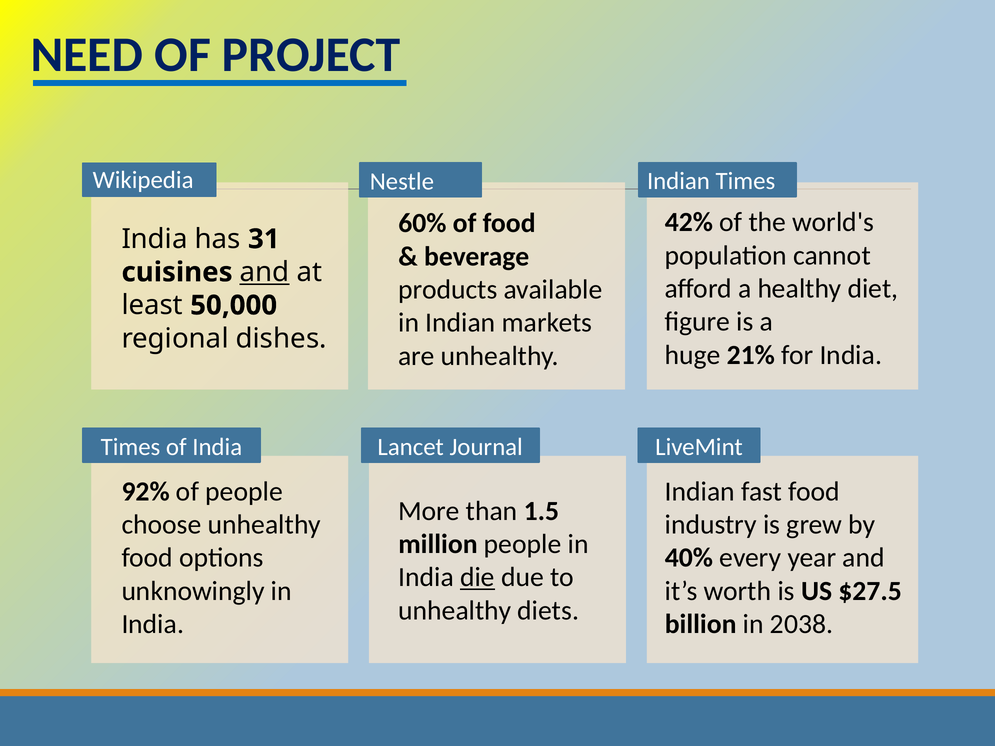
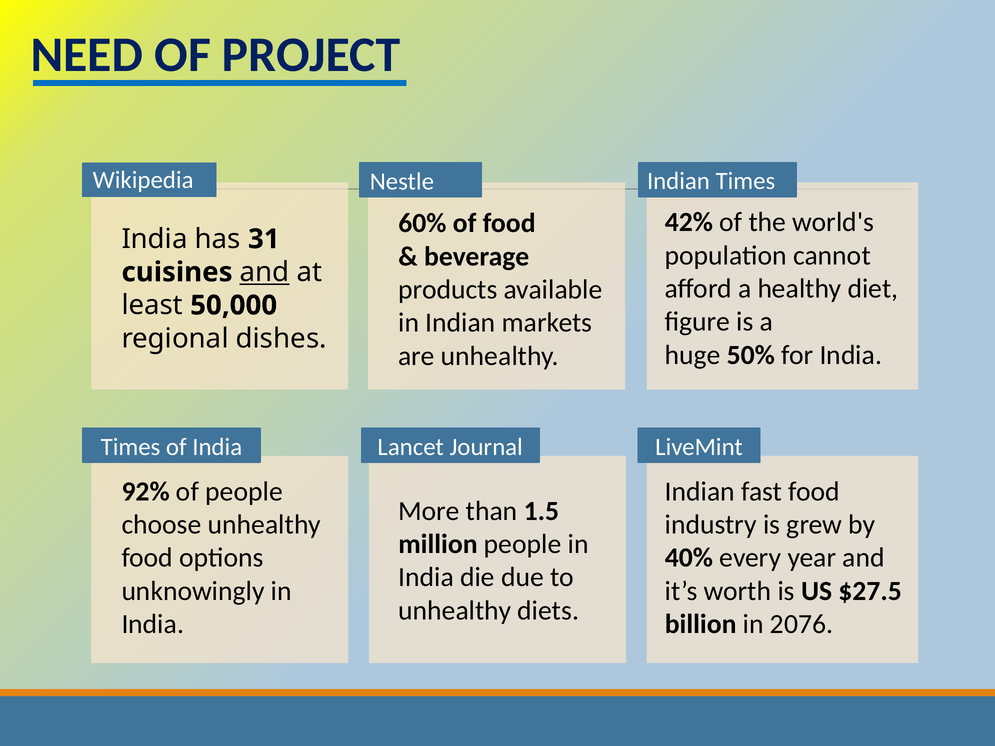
21%: 21% -> 50% (751, 355)
die underline: present -> none (477, 577)
2038: 2038 -> 2076 (802, 624)
